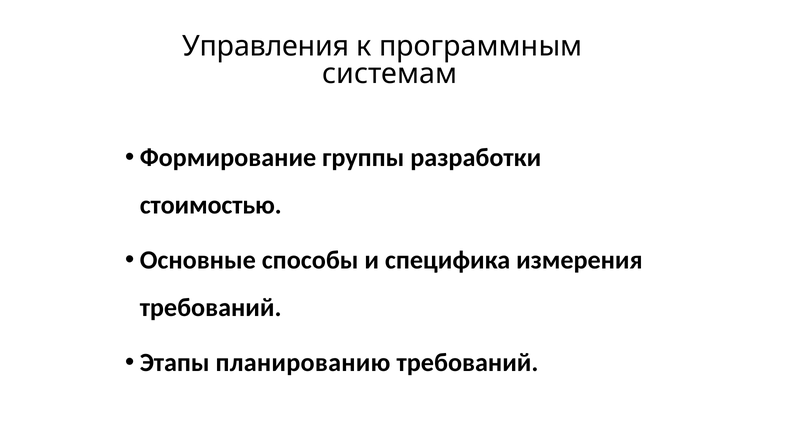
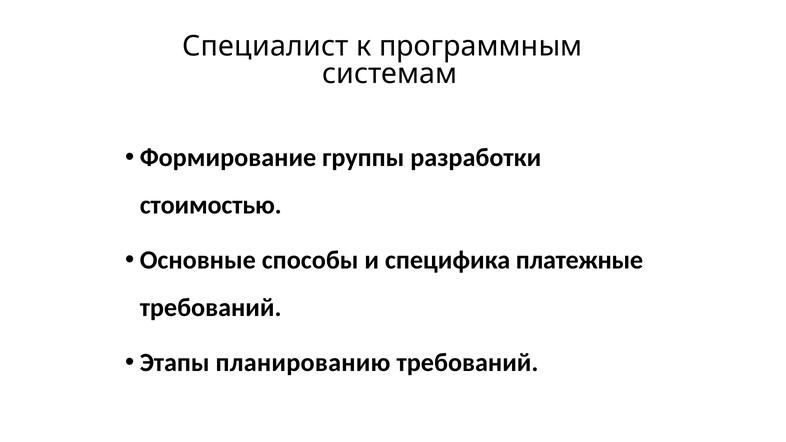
Управления: Управления -> Специалист (266, 46)
измерения: измерения -> платежные (579, 260)
